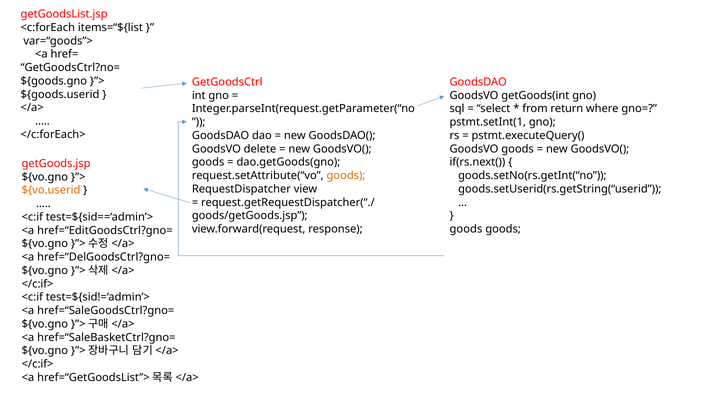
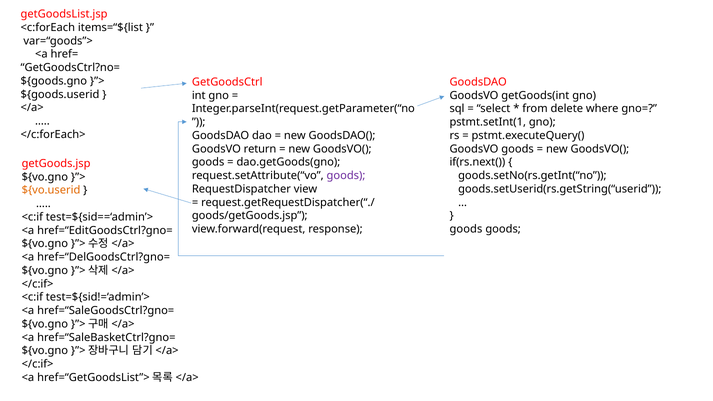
return: return -> delete (567, 109)
delete: delete -> return (260, 149)
goods colour: orange -> purple (346, 176)
